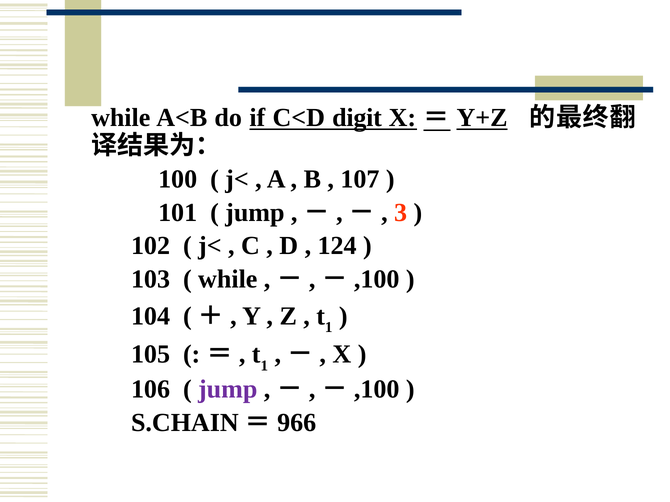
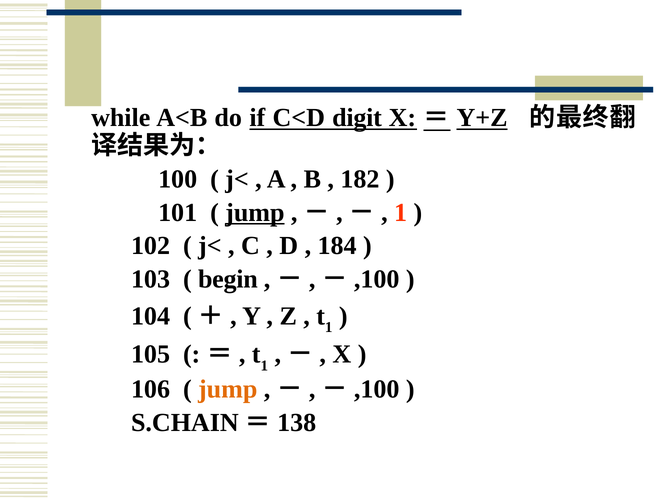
107: 107 -> 182 (360, 179)
jump underline: none -> present (255, 213)
3: 3 -> 1 (401, 213)
124: 124 -> 184 (337, 246)
while: while -> begin (228, 279)
jump colour: purple -> orange (228, 390)
966: 966 -> 138 (297, 423)
